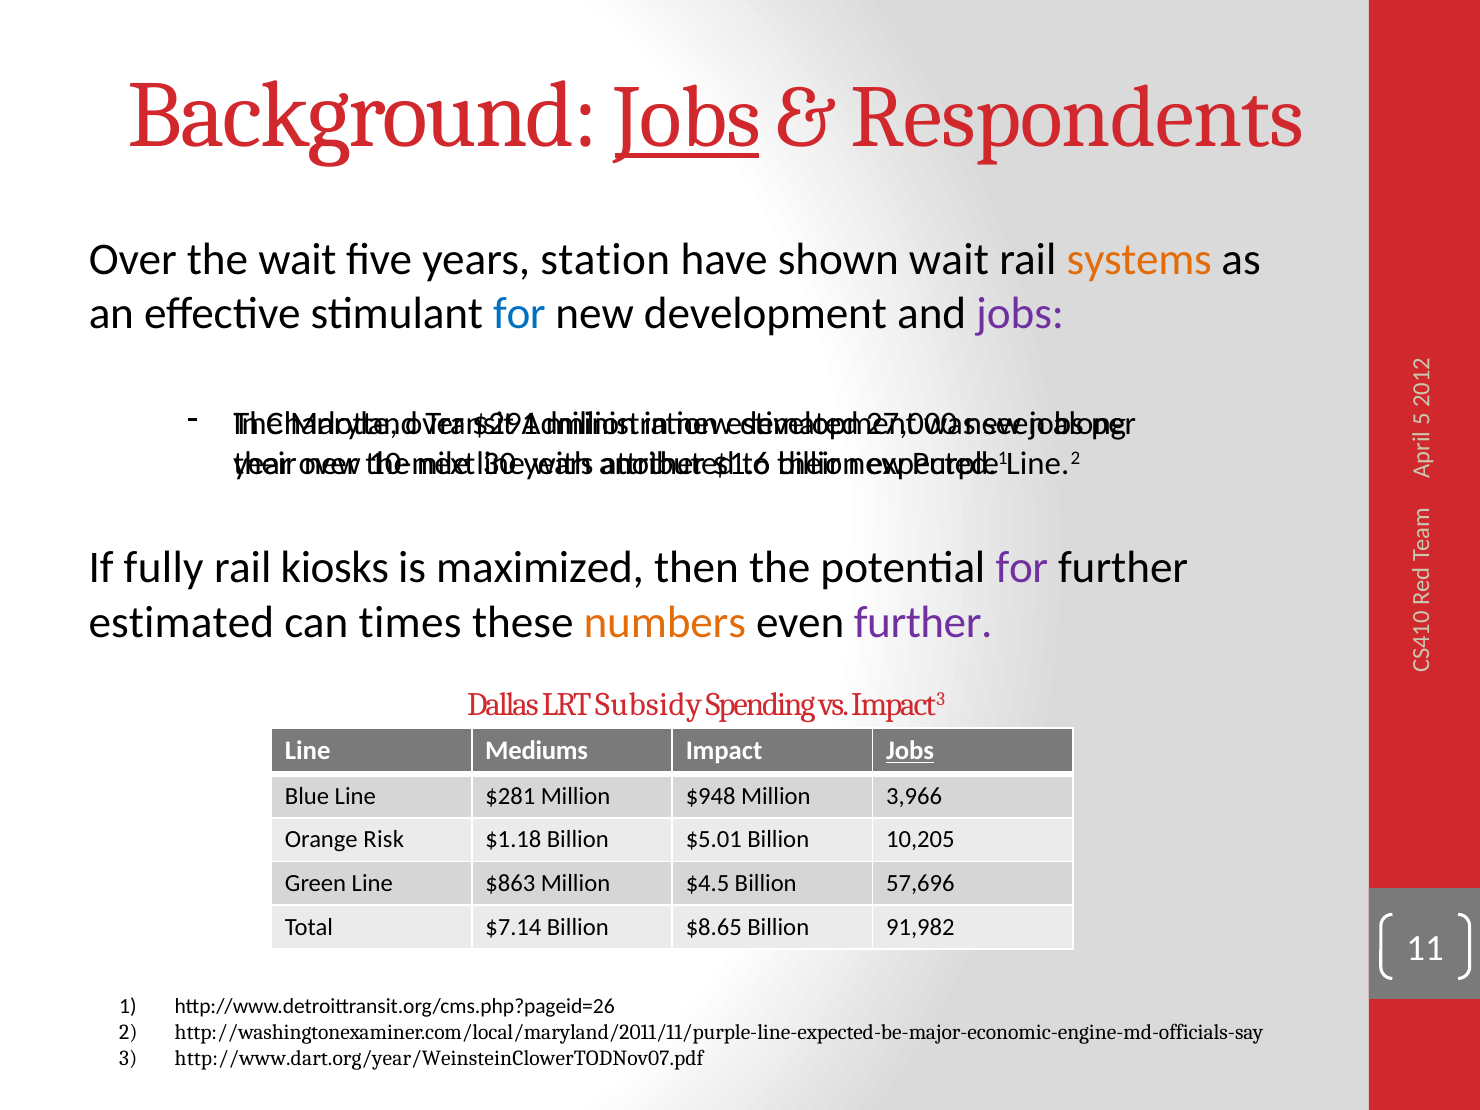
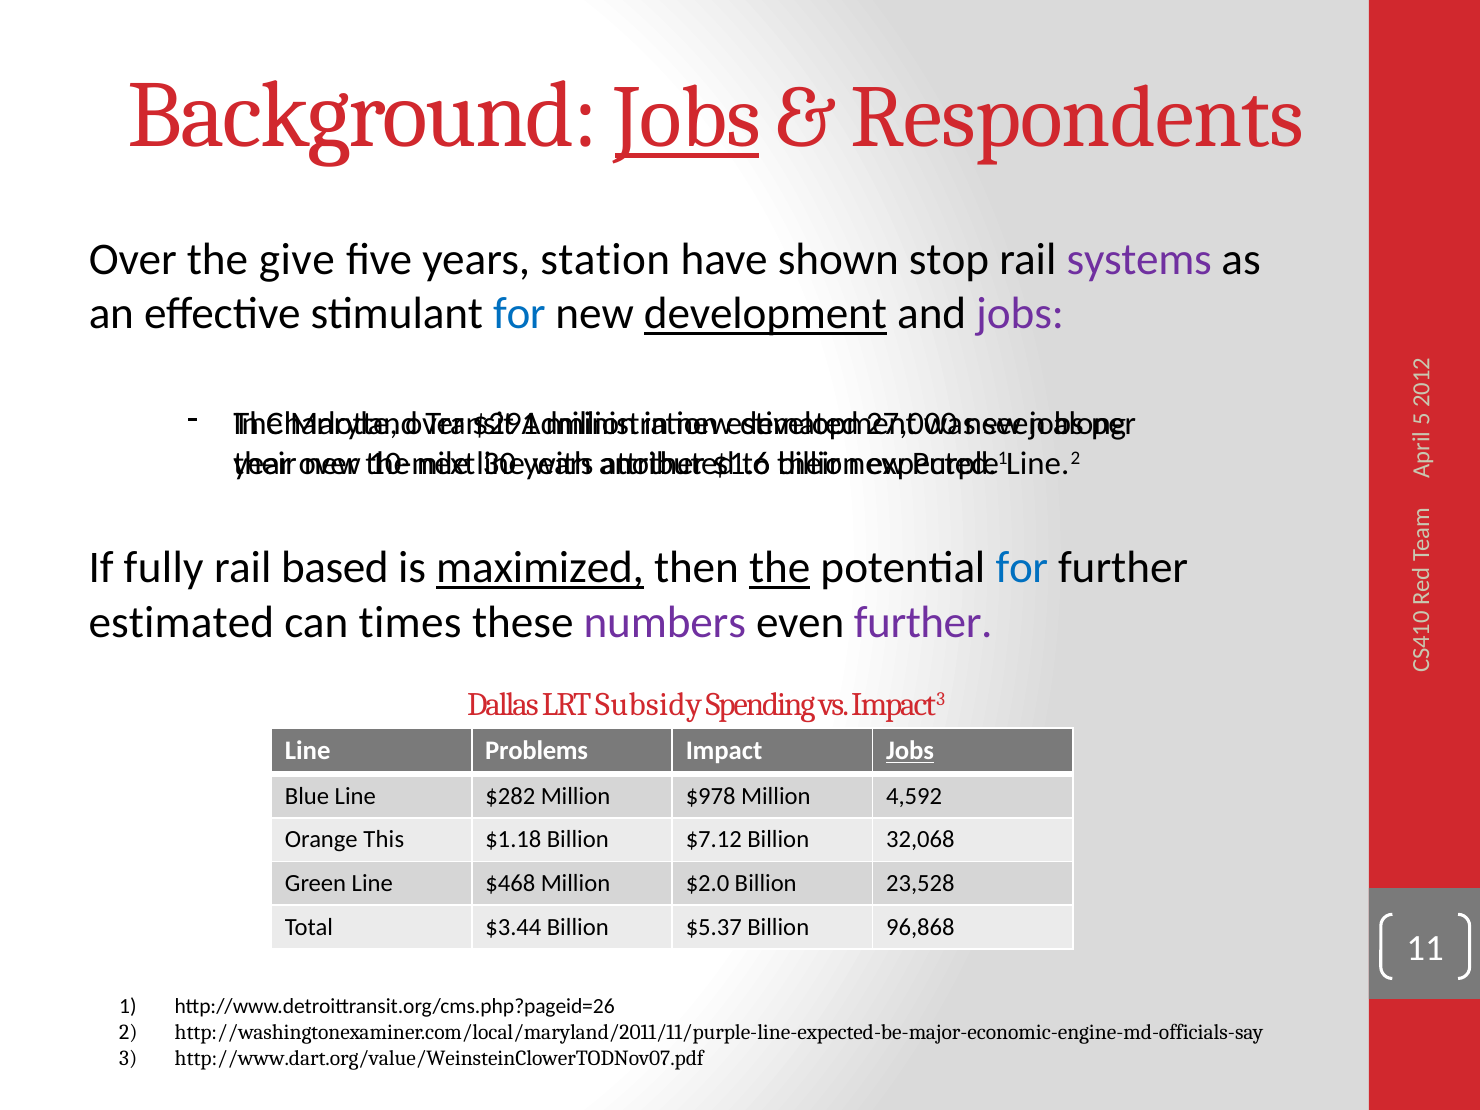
the wait: wait -> give (297, 260)
shown wait: wait -> stop (949, 260)
systems colour: orange -> purple (1139, 260)
development underline: none -> present (765, 314)
kiosks: kiosks -> based (335, 568)
maximized underline: none -> present (540, 568)
the underline: none -> present (780, 568)
for colour: purple -> blue (1022, 568)
numbers colour: orange -> purple (665, 622)
Mediums: Mediums -> Problems (537, 751)
$281: $281 -> $282 (510, 796)
$948: $948 -> $978 (711, 796)
3,966: 3,966 -> 4,592 (914, 796)
Risk: Risk -> This (384, 840)
$5.01: $5.01 -> $7.12 (714, 840)
10,205: 10,205 -> 32,068 (920, 840)
$863: $863 -> $468 (510, 884)
$4.5: $4.5 -> $2.0 (708, 884)
57,696: 57,696 -> 23,528 (920, 884)
$7.14: $7.14 -> $3.44 (513, 927)
$8.65: $8.65 -> $5.37 (714, 927)
91,982: 91,982 -> 96,868 (920, 927)
http://www.dart.org/year/WeinsteinClowerTODNov07.pdf: http://www.dart.org/year/WeinsteinClowerTODNov07.pdf -> http://www.dart.org/value/WeinsteinClowerTODNov07.pdf (439, 1058)
